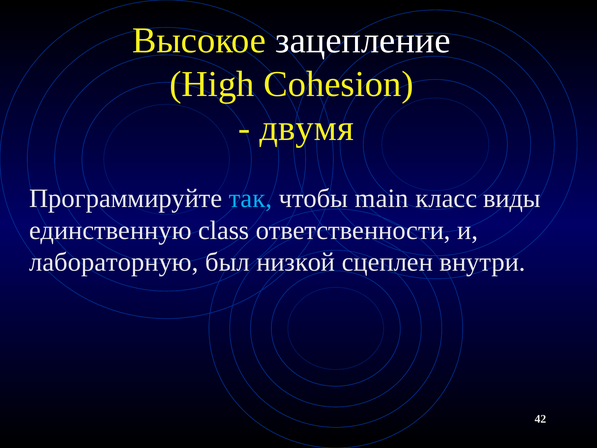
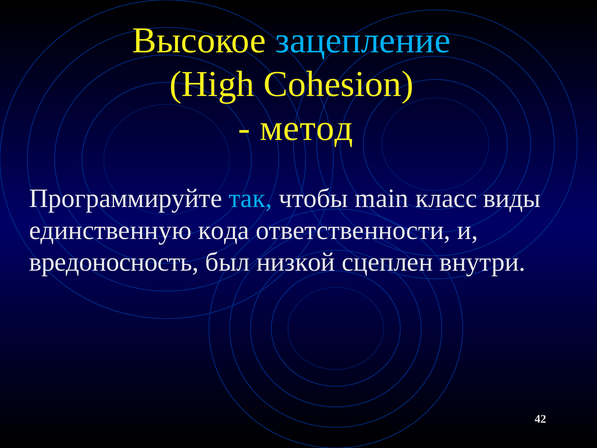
зацепление colour: white -> light blue (363, 40)
двумя: двумя -> метод (306, 128)
class: class -> кода (224, 230)
лабораторную: лабораторную -> вредоносность (114, 262)
